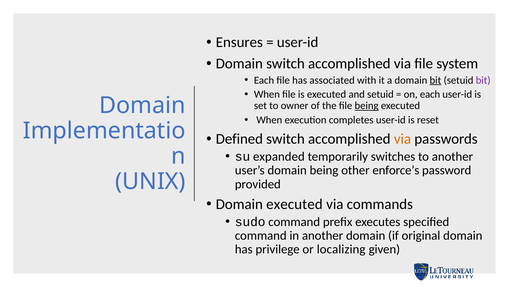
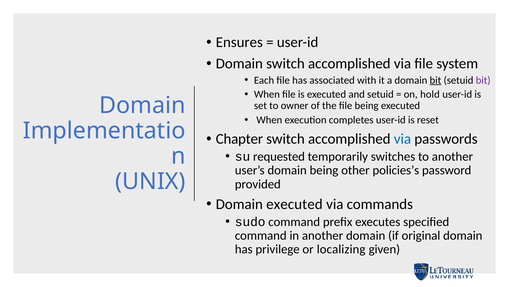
on each: each -> hold (430, 94)
being underline: present -> none (367, 106)
Defined: Defined -> Chapter (239, 139)
via colour: orange -> blue (402, 139)
expanded: expanded -> requested (279, 156)
enforce’s: enforce’s -> policies’s (396, 170)
